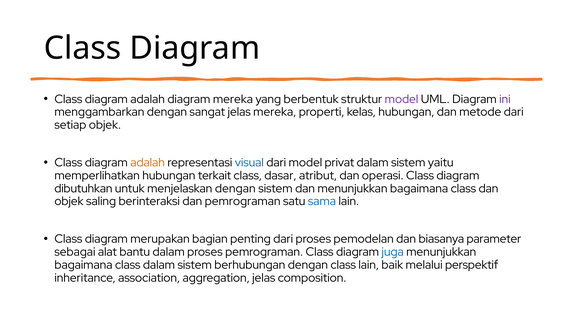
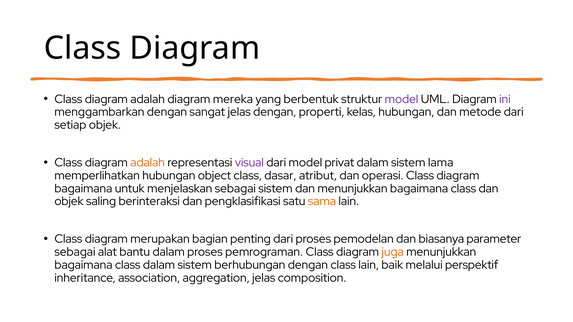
jelas mereka: mereka -> dengan (275, 112)
visual colour: blue -> purple (249, 163)
yaitu: yaitu -> lama (441, 163)
terkait: terkait -> object (215, 176)
dibutuhkan: dibutuhkan -> bagaimana (83, 189)
menjelaskan dengan: dengan -> sebagai (235, 189)
dan pemrograman: pemrograman -> pengklasifikasi (243, 202)
sama colour: blue -> orange (322, 202)
juga colour: blue -> orange (393, 252)
